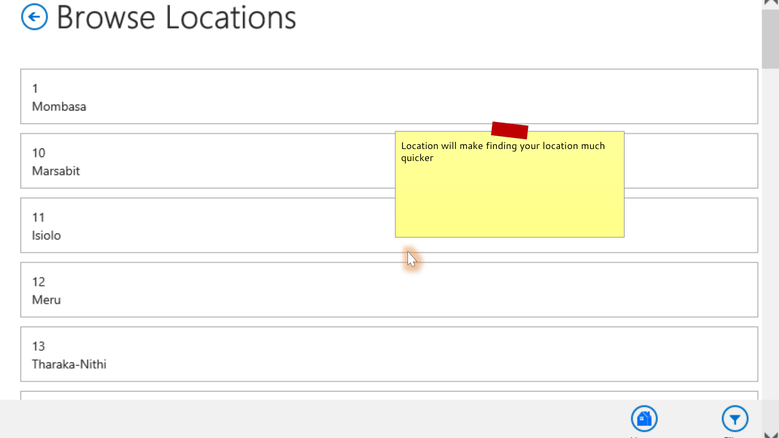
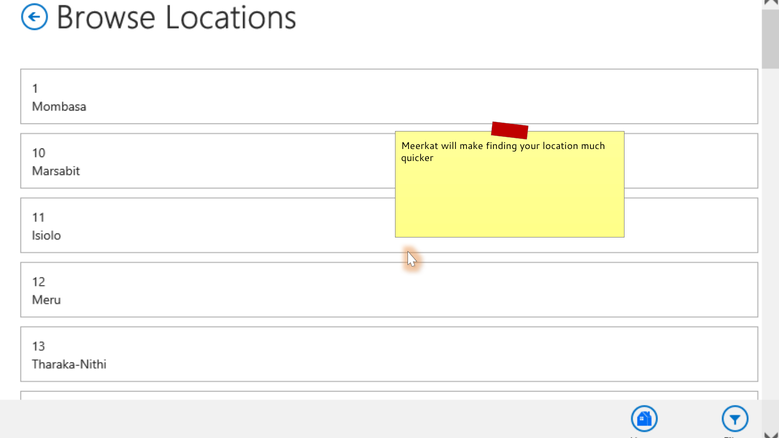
Location: Location -> Meerkat (420, 146)
